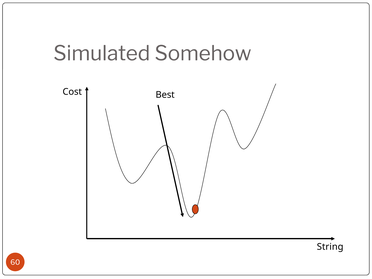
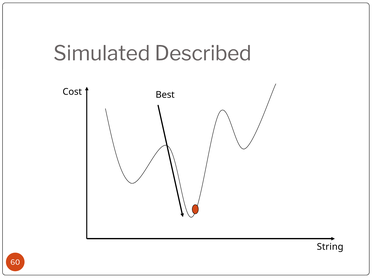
Somehow: Somehow -> Described (203, 54)
